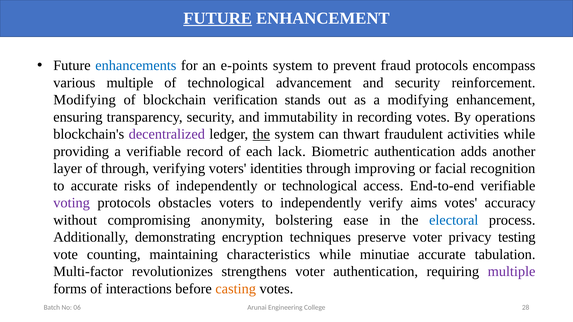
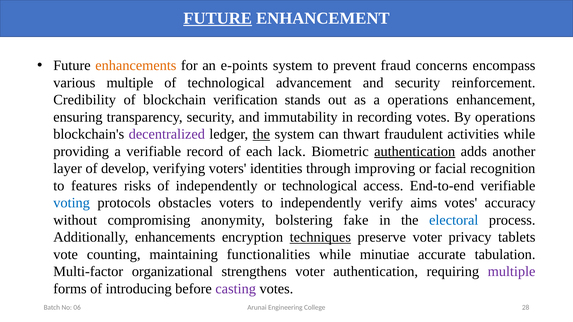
enhancements colour: blue -> orange (136, 66)
fraud protocols: protocols -> concerns (442, 66)
Modifying: Modifying -> Credibility (85, 100)
a modifying: modifying -> operations (418, 100)
authentication underline: none -> present (415, 151)
of through: through -> develop (125, 169)
to accurate: accurate -> features (94, 186)
voting colour: purple -> blue (72, 203)
ease: ease -> fake (356, 220)
Additionally demonstrating: demonstrating -> enhancements (175, 237)
techniques underline: none -> present (320, 237)
testing: testing -> tablets (517, 237)
characteristics: characteristics -> functionalities (268, 255)
revolutionizes: revolutionizes -> organizational (172, 272)
interactions: interactions -> introducing (139, 289)
casting colour: orange -> purple (236, 289)
